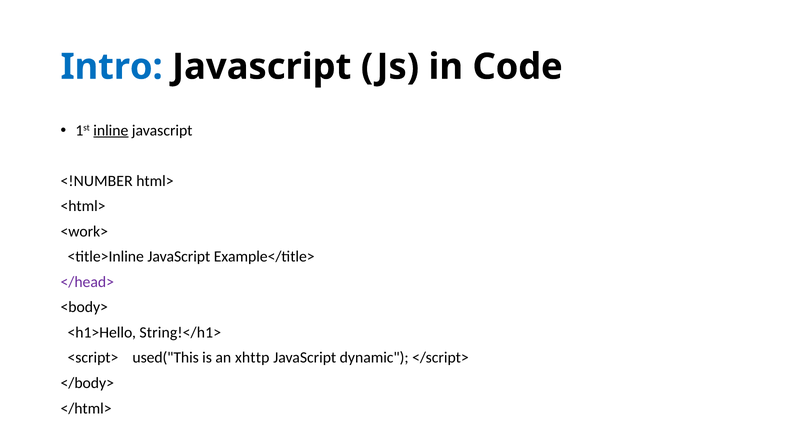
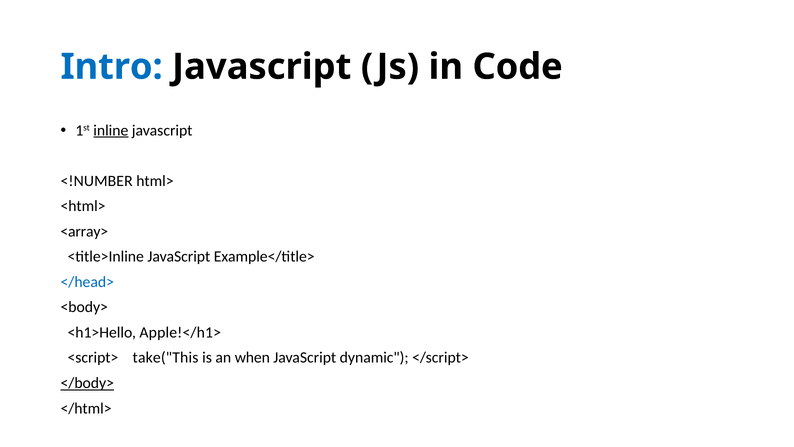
<work>: <work> -> <array> (84, 231)
</head> colour: purple -> blue (87, 282)
String!</h1>: String!</h1> -> Apple!</h1> (180, 332)
used("This: used("This -> take("This (166, 357)
xhttp: xhttp -> when (252, 357)
</body> underline: none -> present (87, 383)
